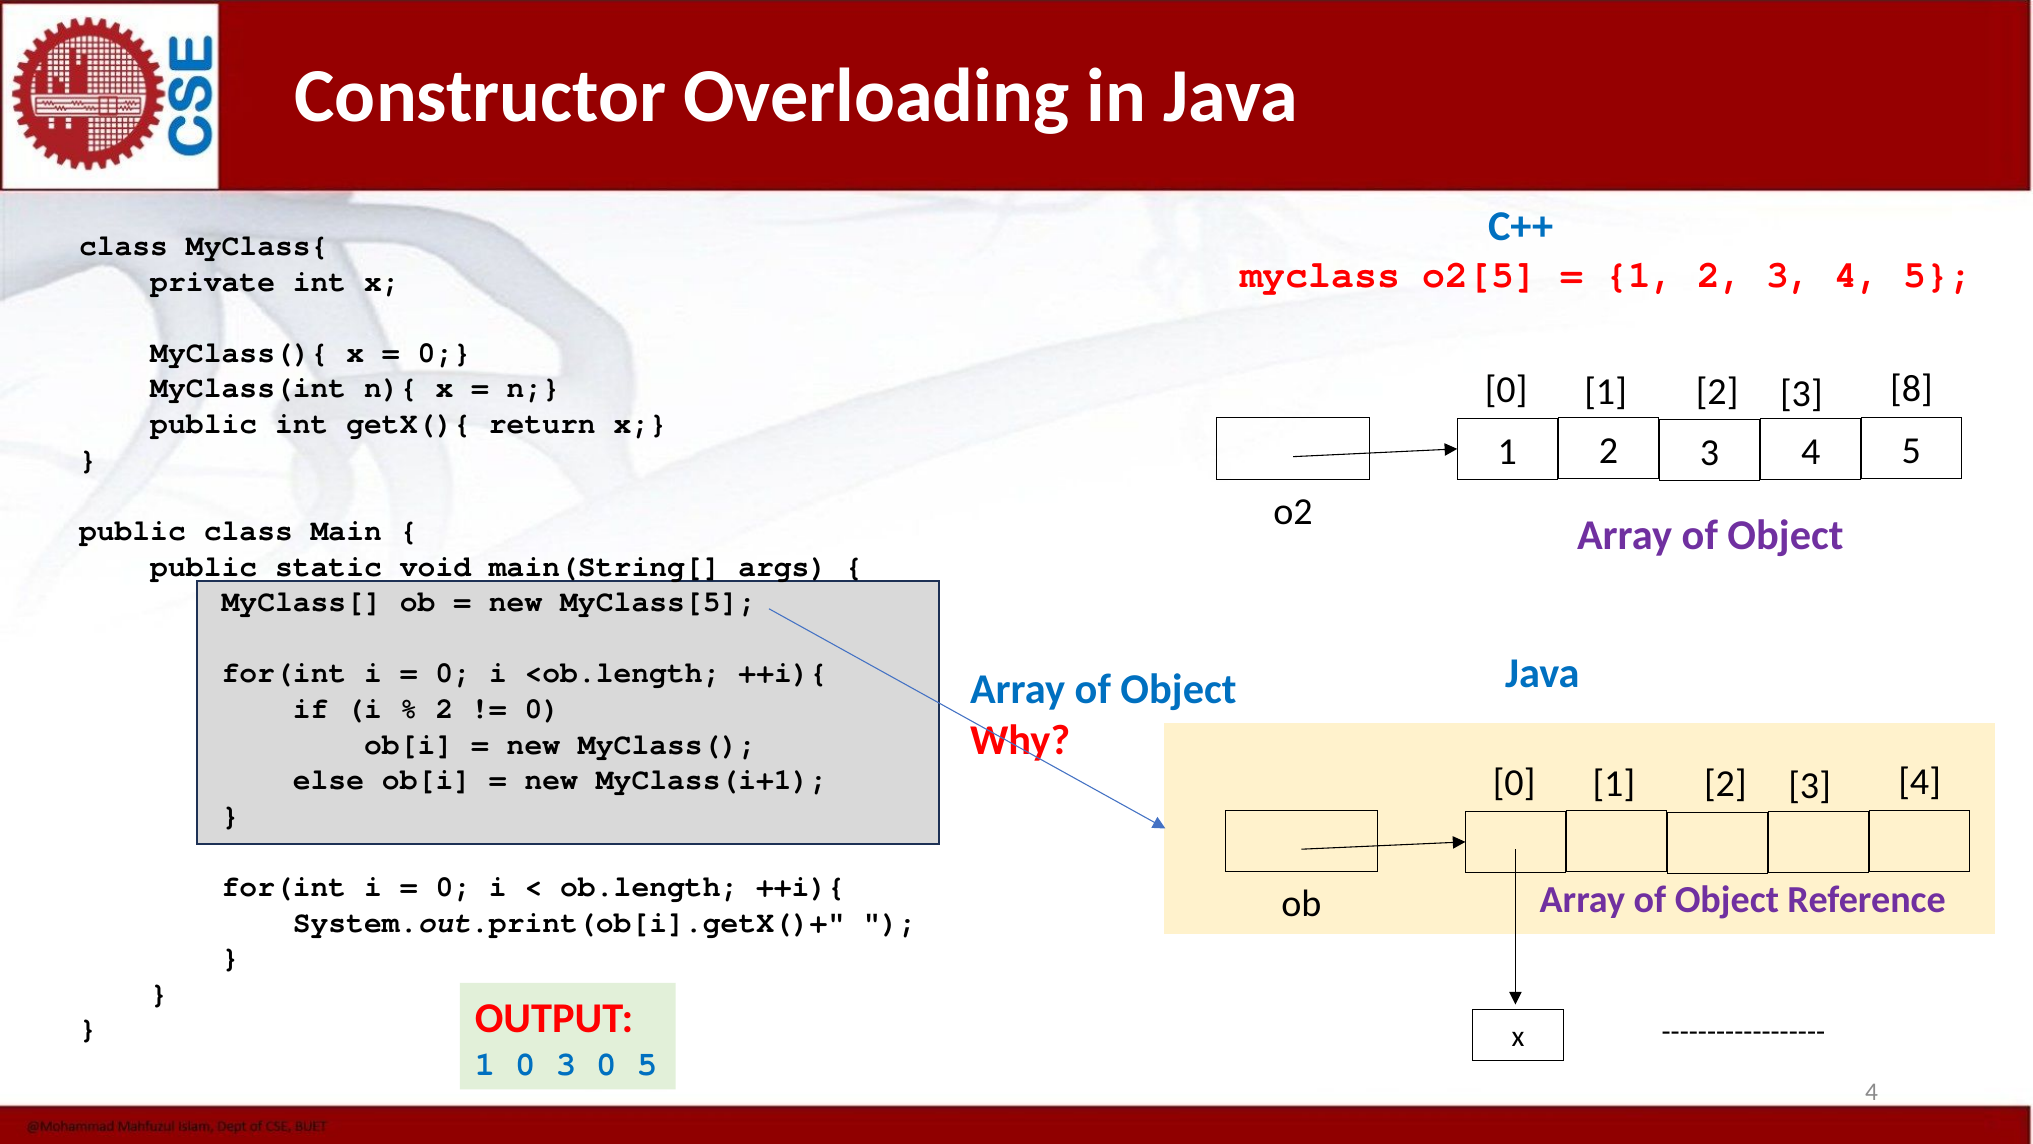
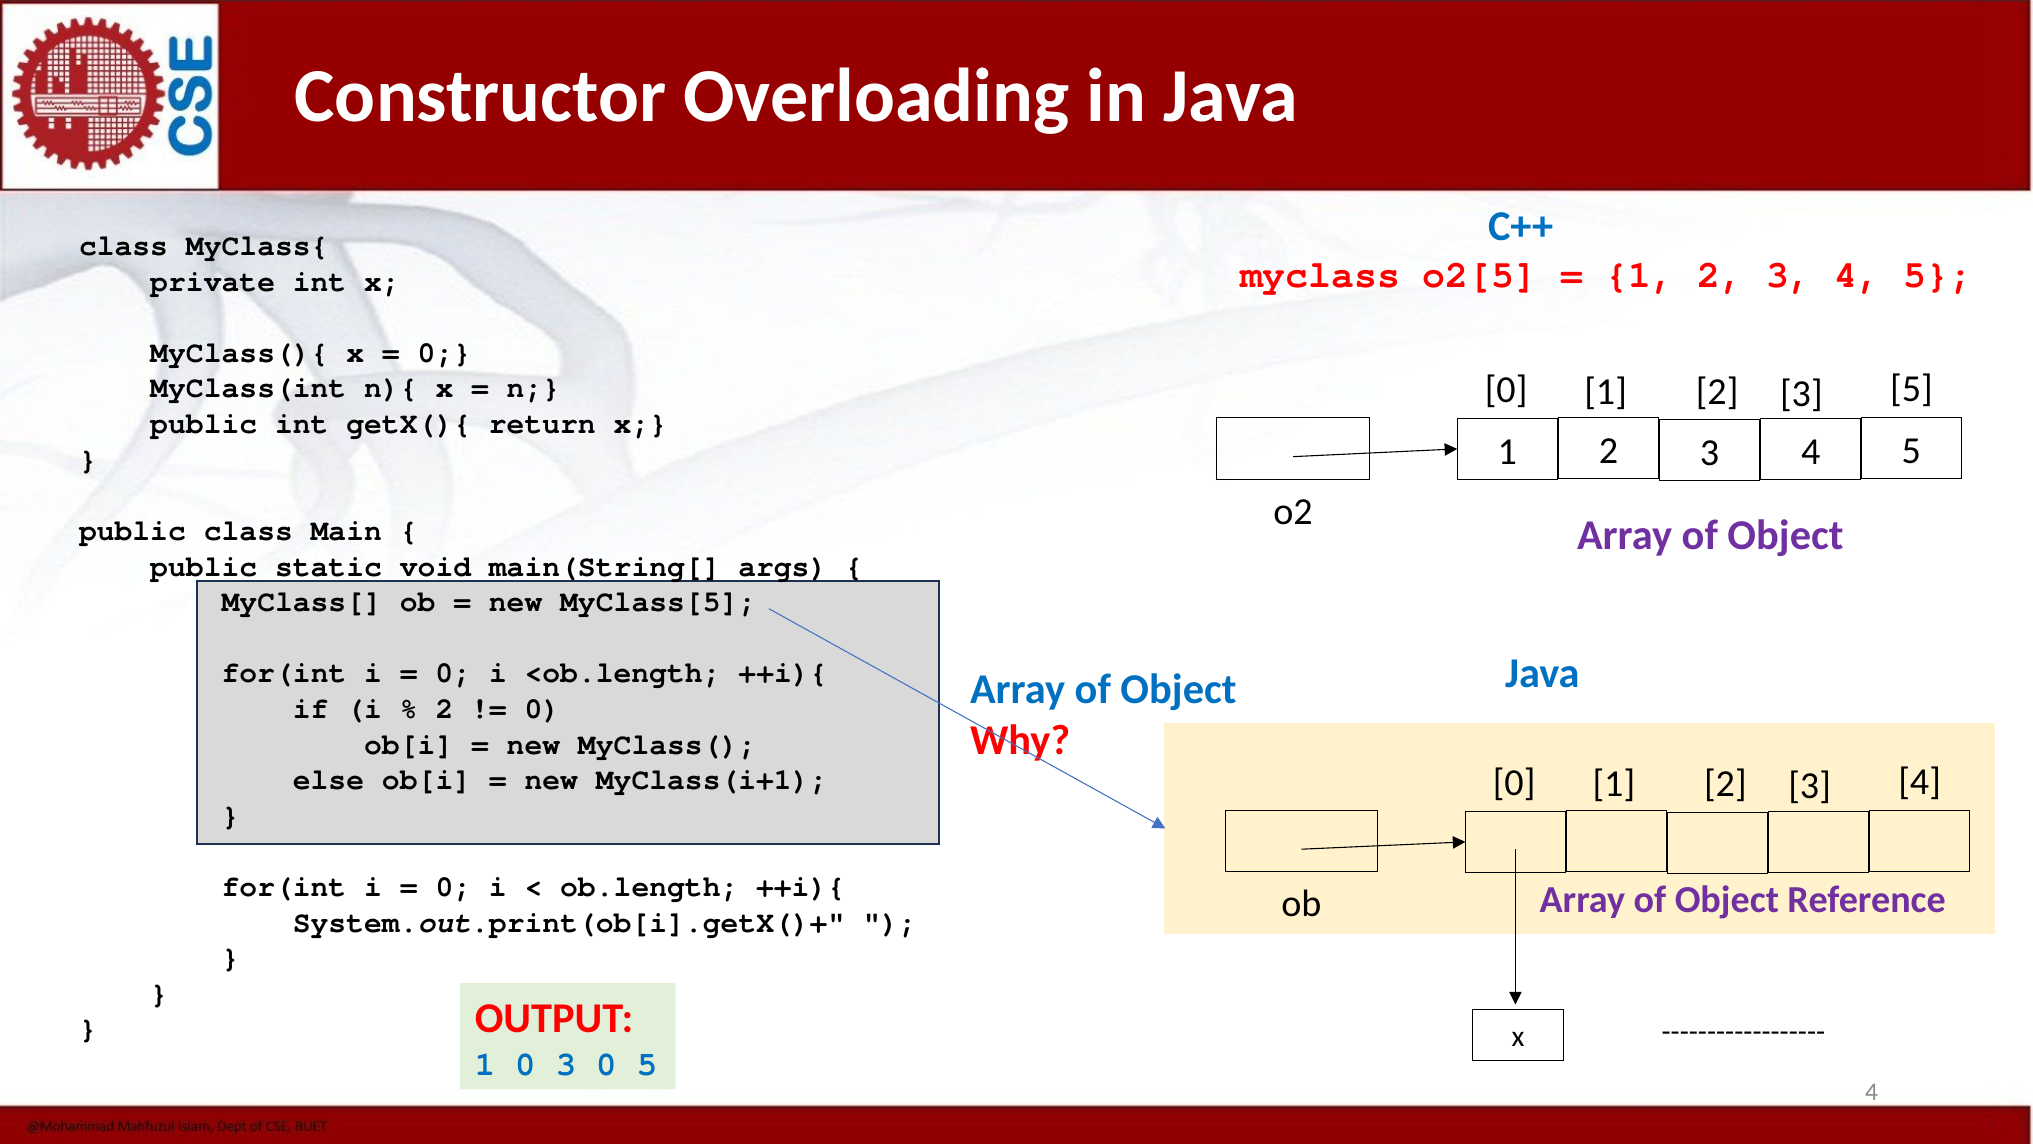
3 8: 8 -> 5 (1911, 389)
